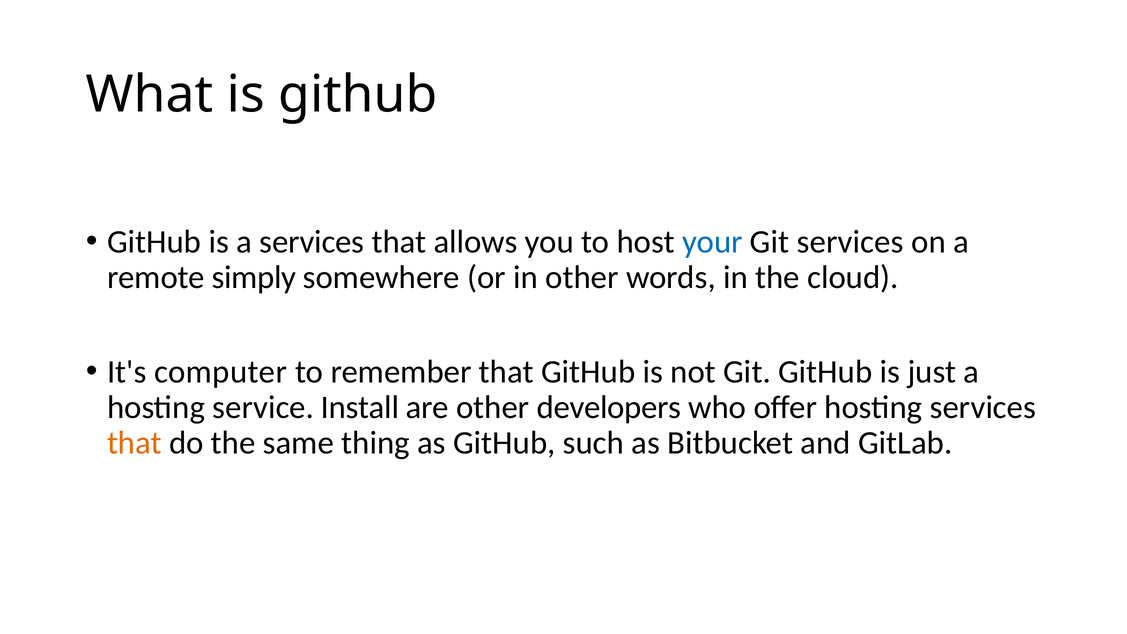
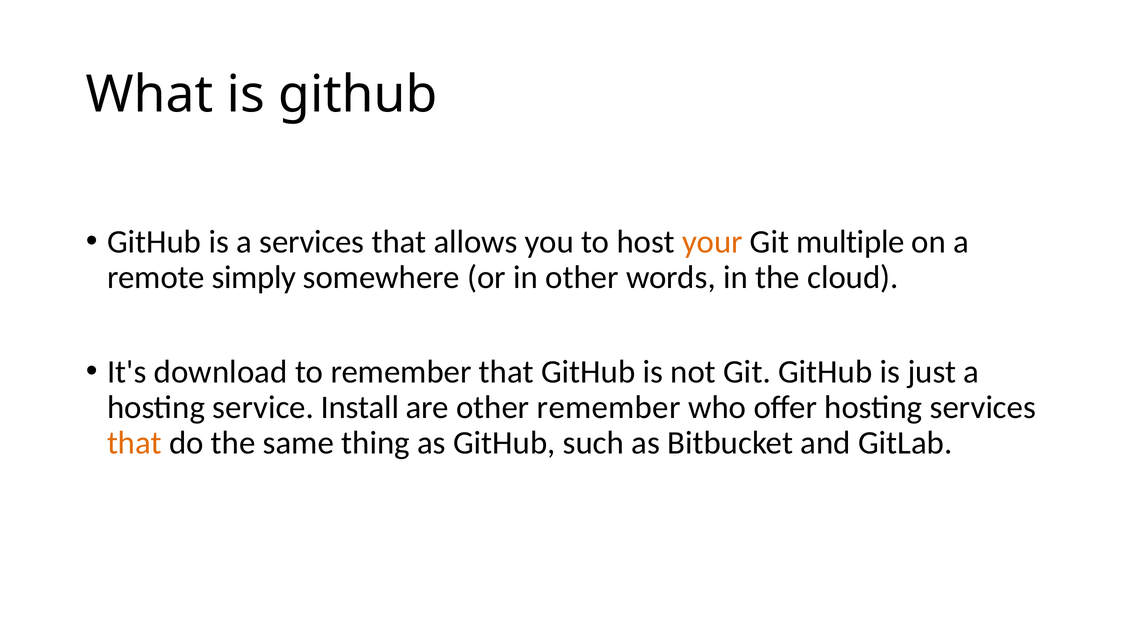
your colour: blue -> orange (712, 242)
Git services: services -> multiple (850, 242)
computer: computer -> download (221, 372)
other developers: developers -> remember (609, 407)
